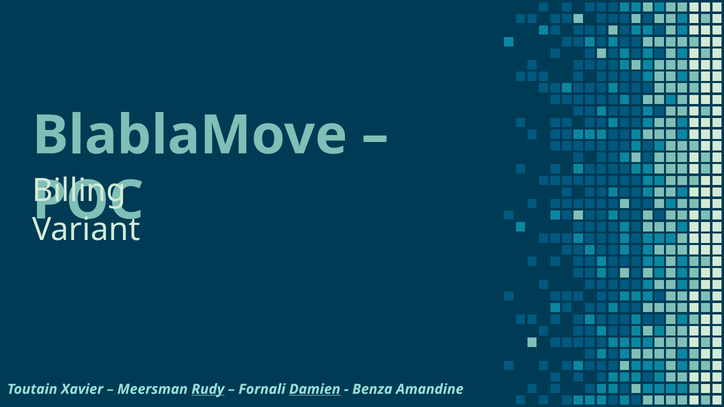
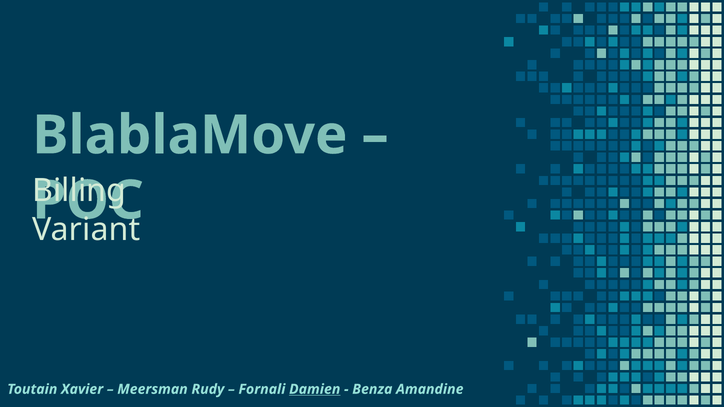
Rudy underline: present -> none (208, 389)
